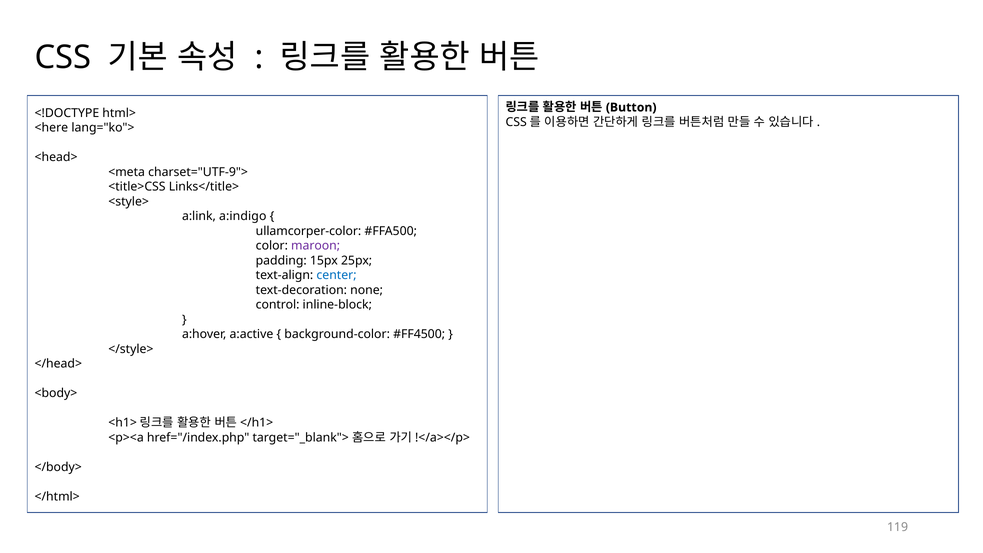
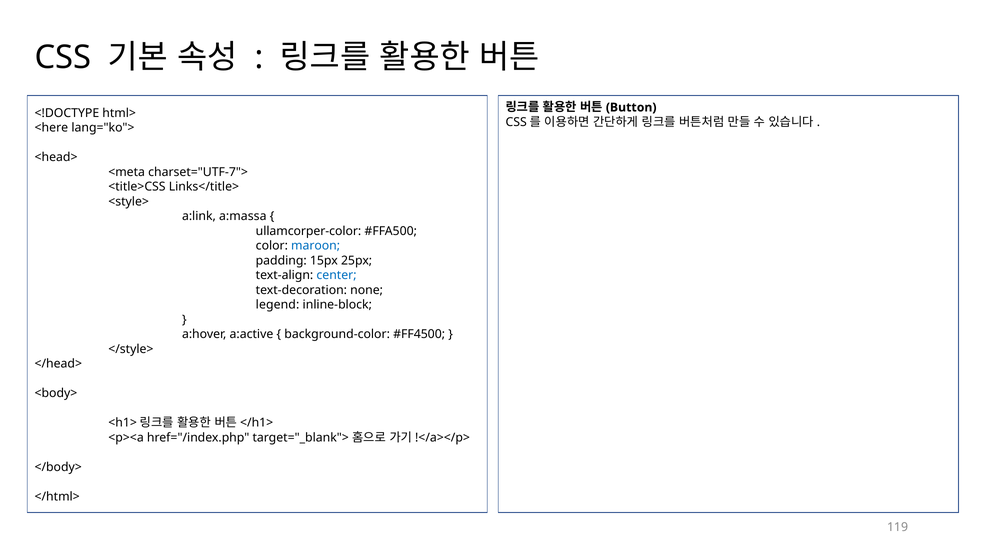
charset="UTF-9">: charset="UTF-9"> -> charset="UTF-7"> (198, 172)
a:indigo: a:indigo -> a:massa (243, 216)
maroon colour: purple -> blue (316, 246)
control: control -> legend (278, 305)
